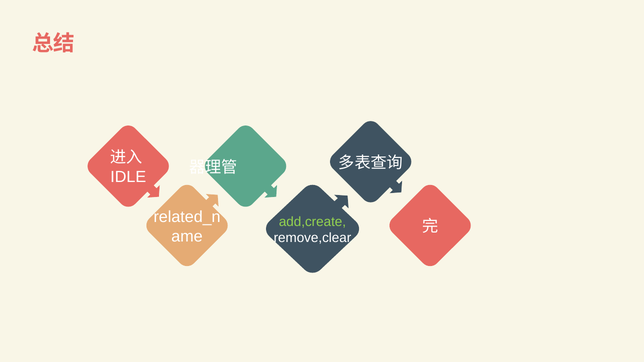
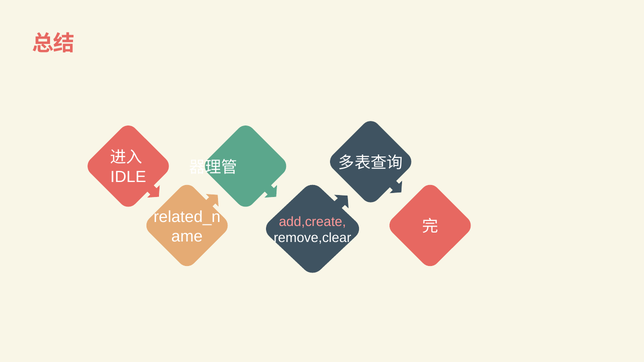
add,create colour: light green -> pink (312, 222)
